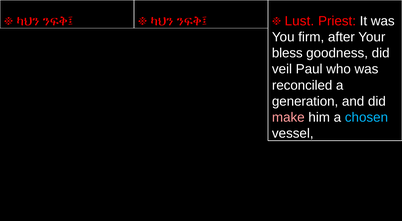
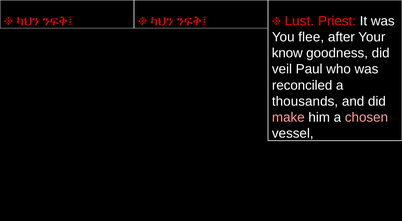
firm: firm -> flee (311, 37)
bless: bless -> know (287, 53)
generation: generation -> thousands (305, 101)
chosen colour: light blue -> pink (366, 118)
